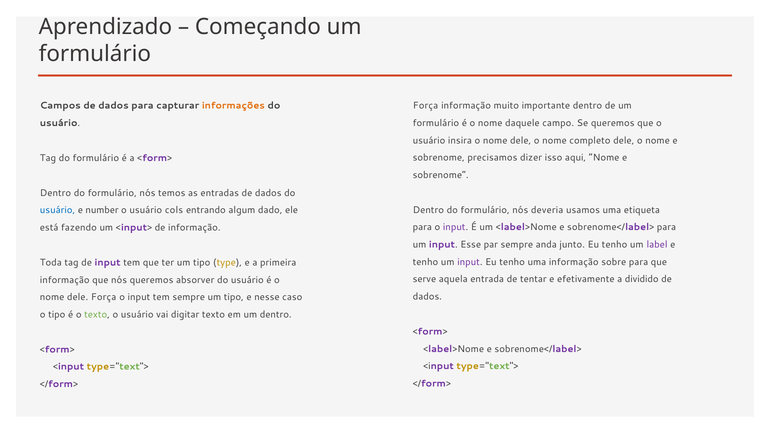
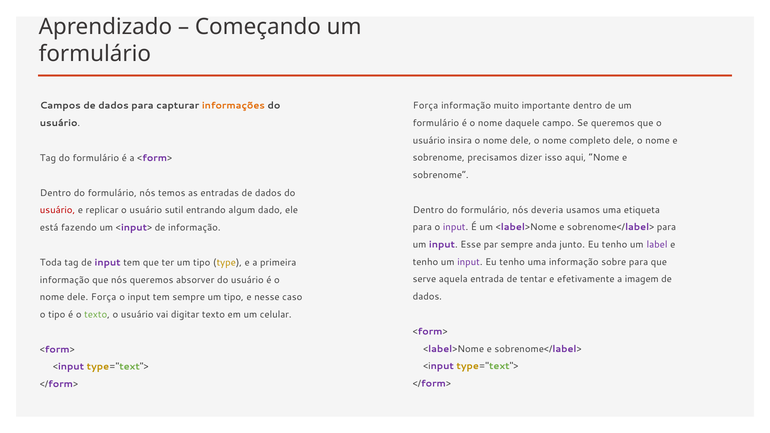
usuário colour: blue -> red (58, 210)
number: number -> replicar (102, 210)
cols: cols -> sutil (174, 210)
dividido: dividido -> imagem (642, 279)
um dentro: dentro -> celular (276, 315)
